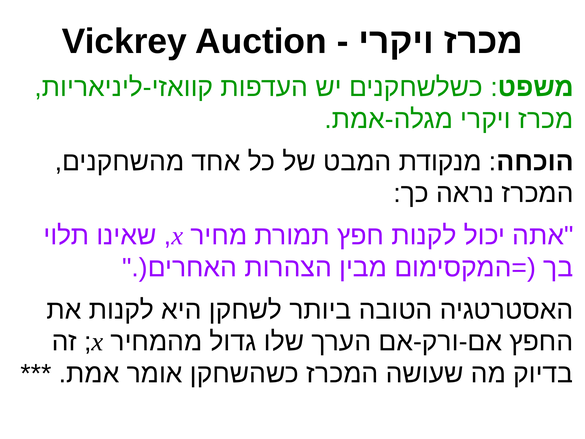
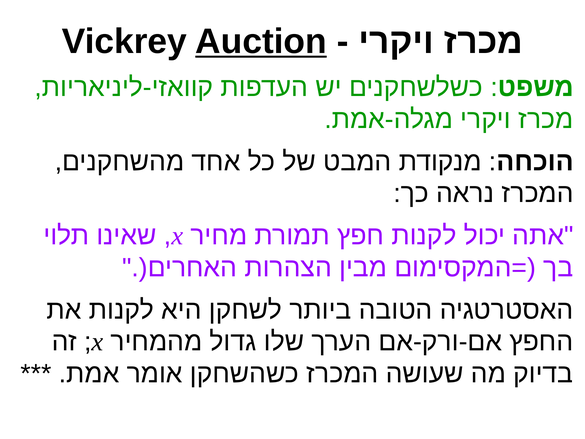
Auction underline: none -> present (261, 41)
